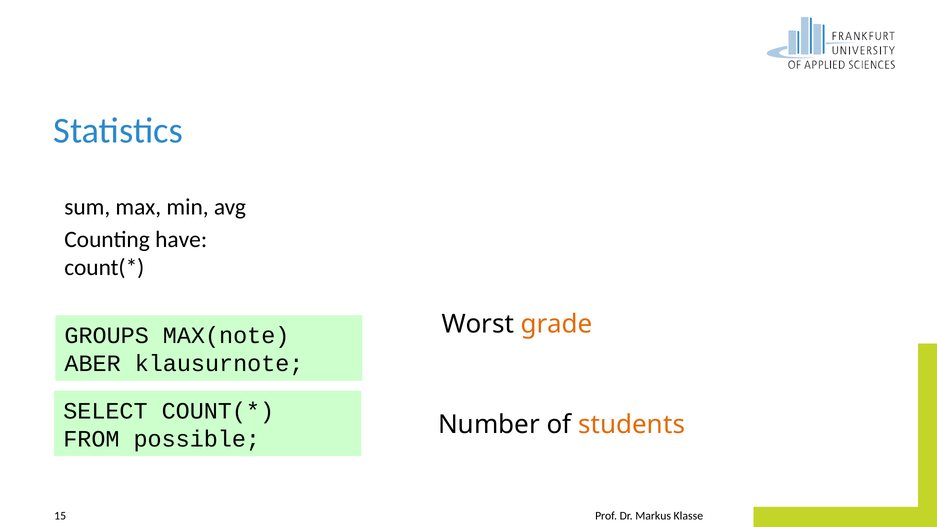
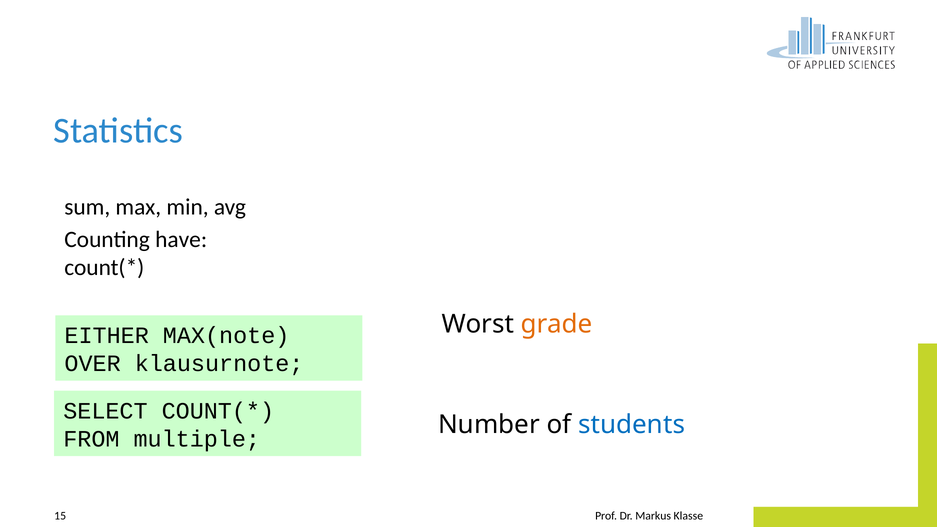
GROUPS: GROUPS -> EITHER (107, 336)
ABER: ABER -> OVER (93, 364)
possible: possible -> multiple (197, 439)
students colour: orange -> blue (632, 425)
